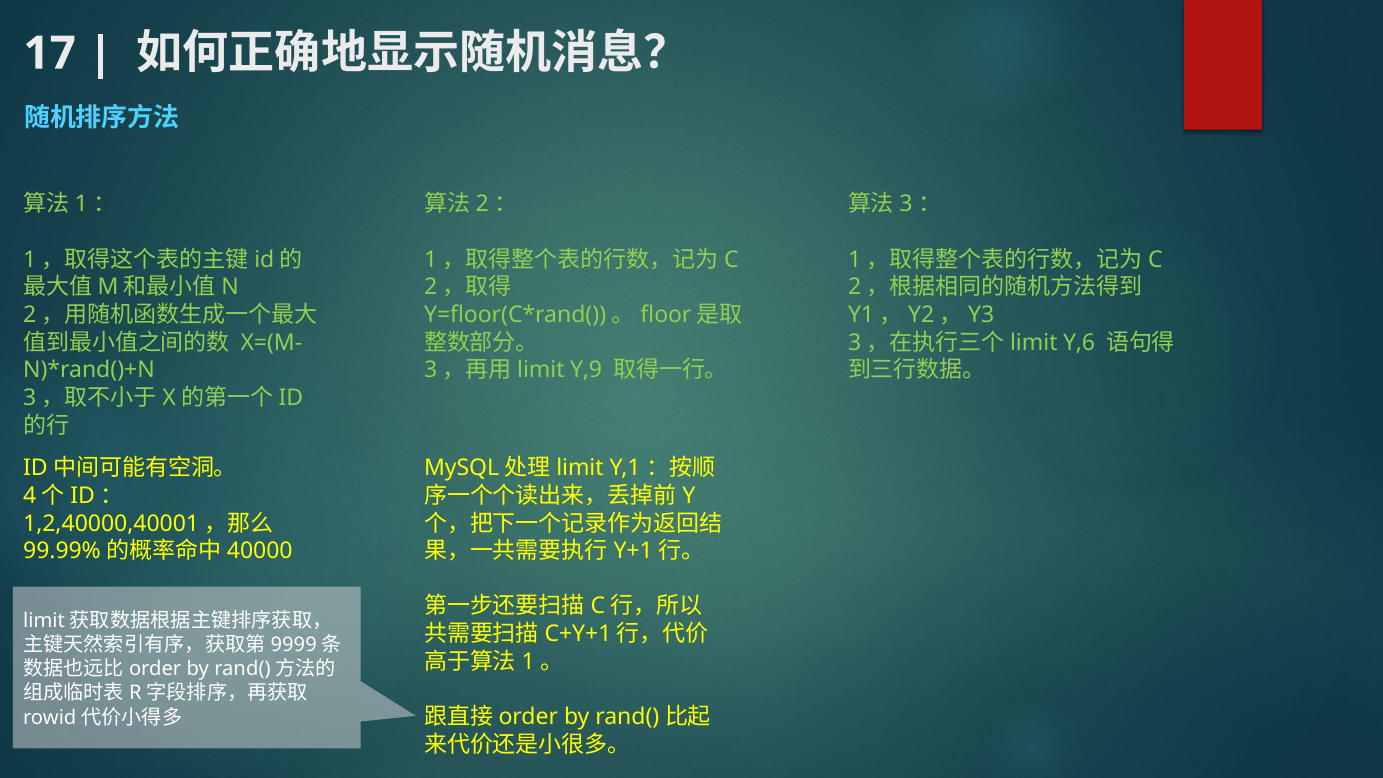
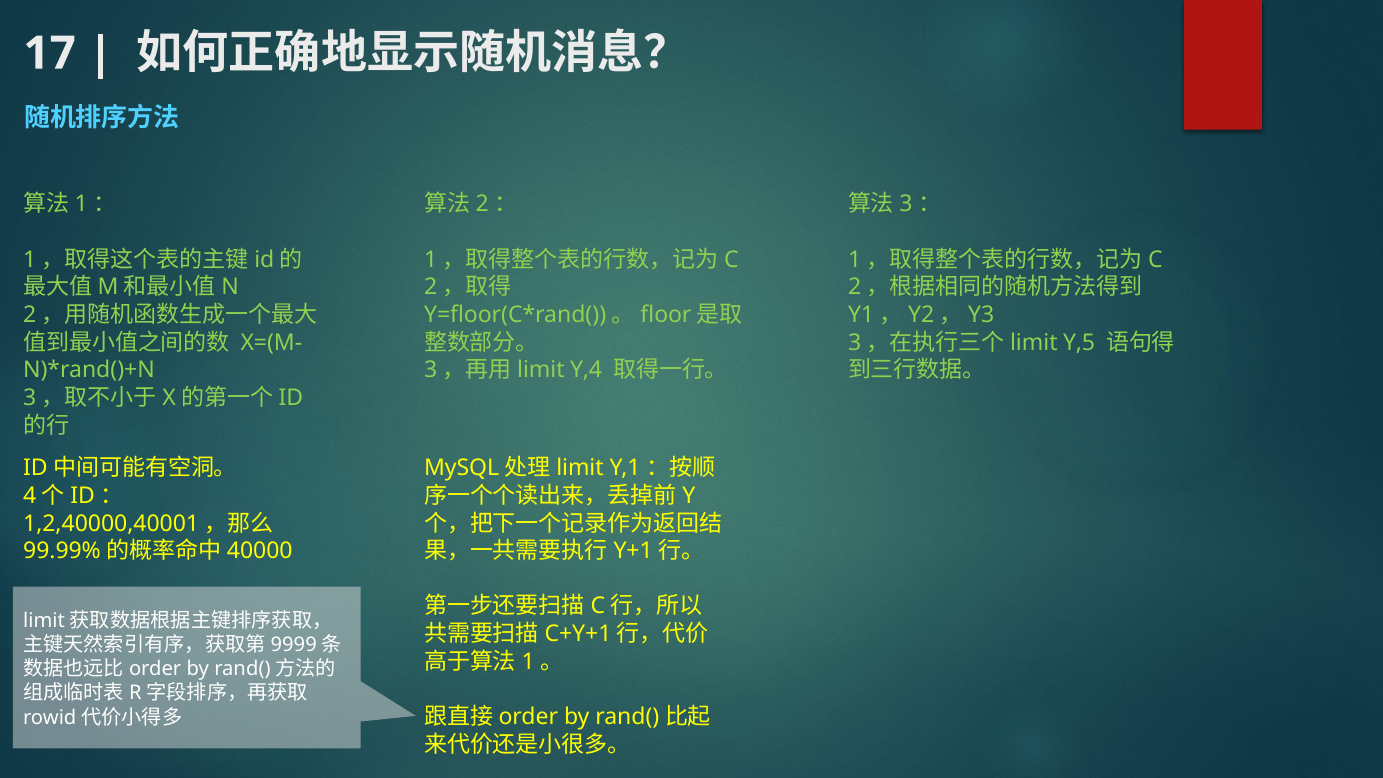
Y,6: Y,6 -> Y,5 (1079, 343)
Y,9: Y,9 -> Y,4 (586, 370)
